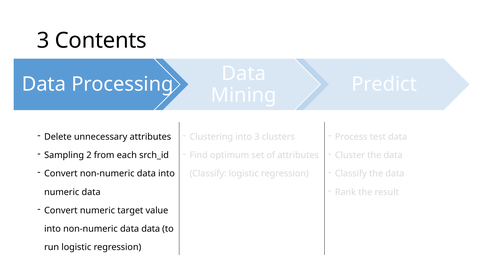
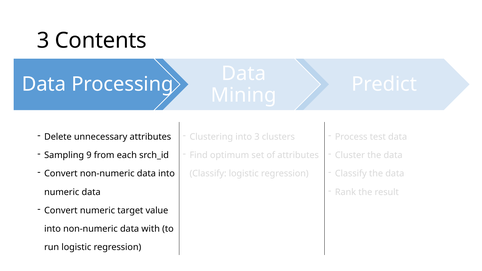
2: 2 -> 9 (89, 155)
data data: data -> with (151, 229)
